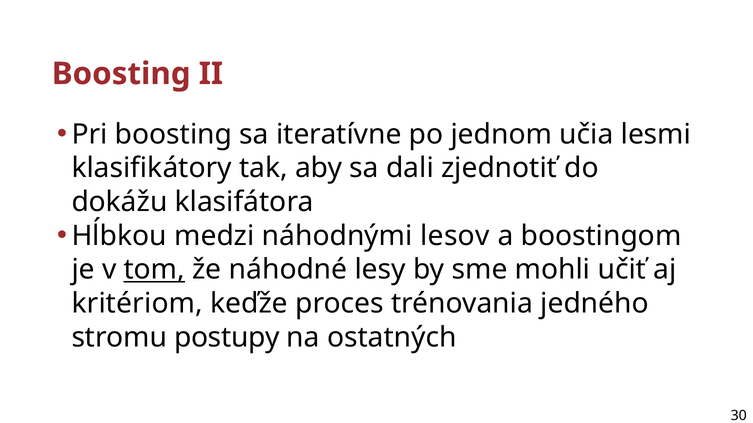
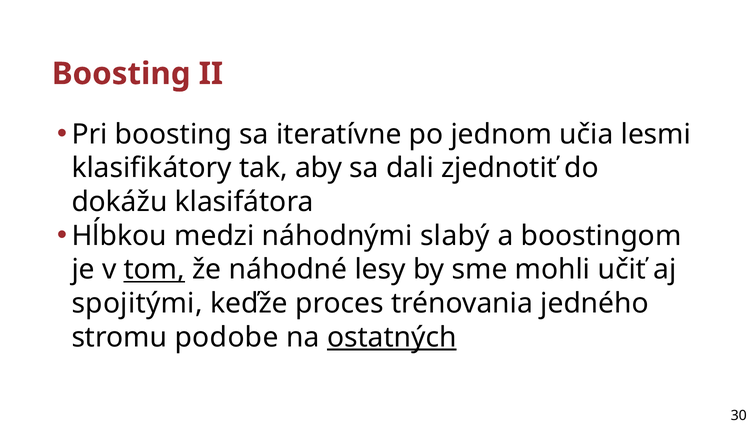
lesov: lesov -> slabý (455, 236)
kritériom: kritériom -> spojitými (137, 304)
postupy: postupy -> podobe (227, 338)
ostatných underline: none -> present (392, 338)
